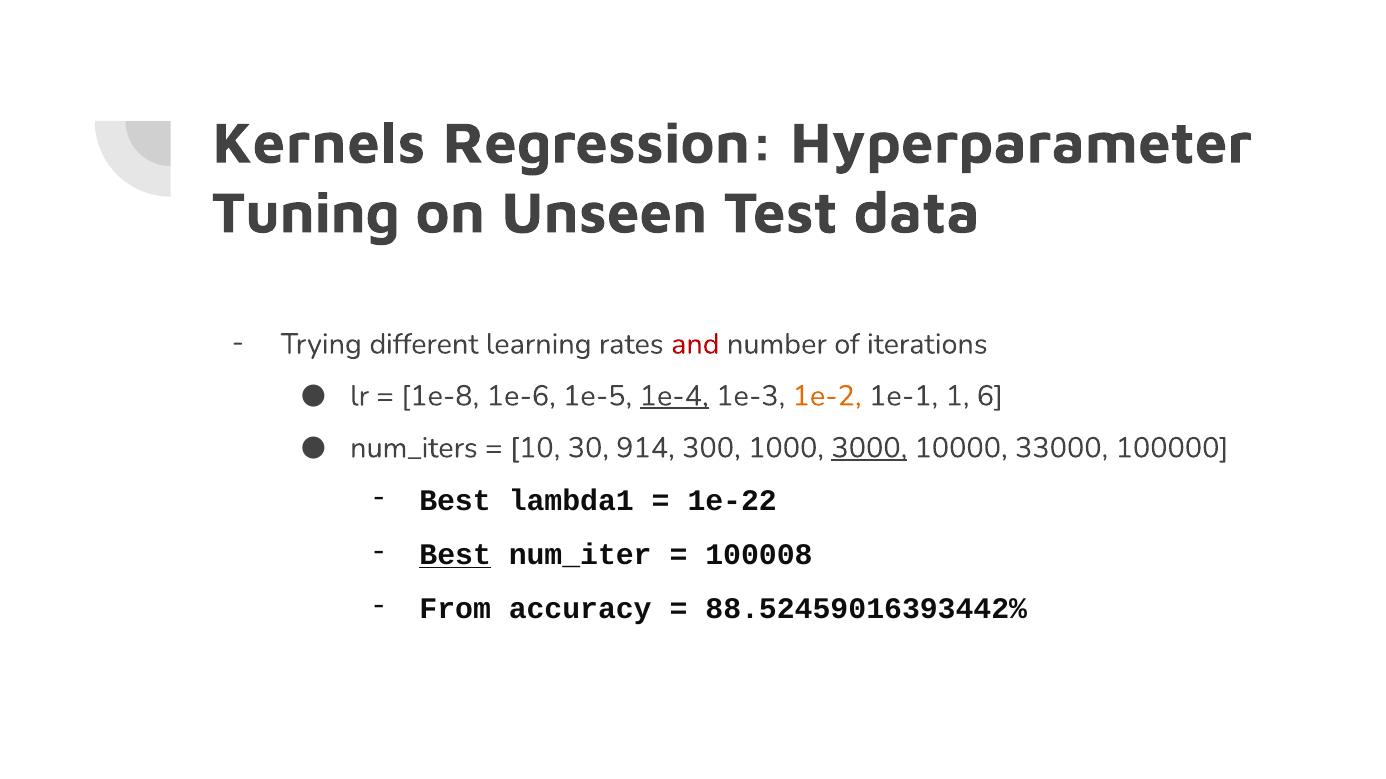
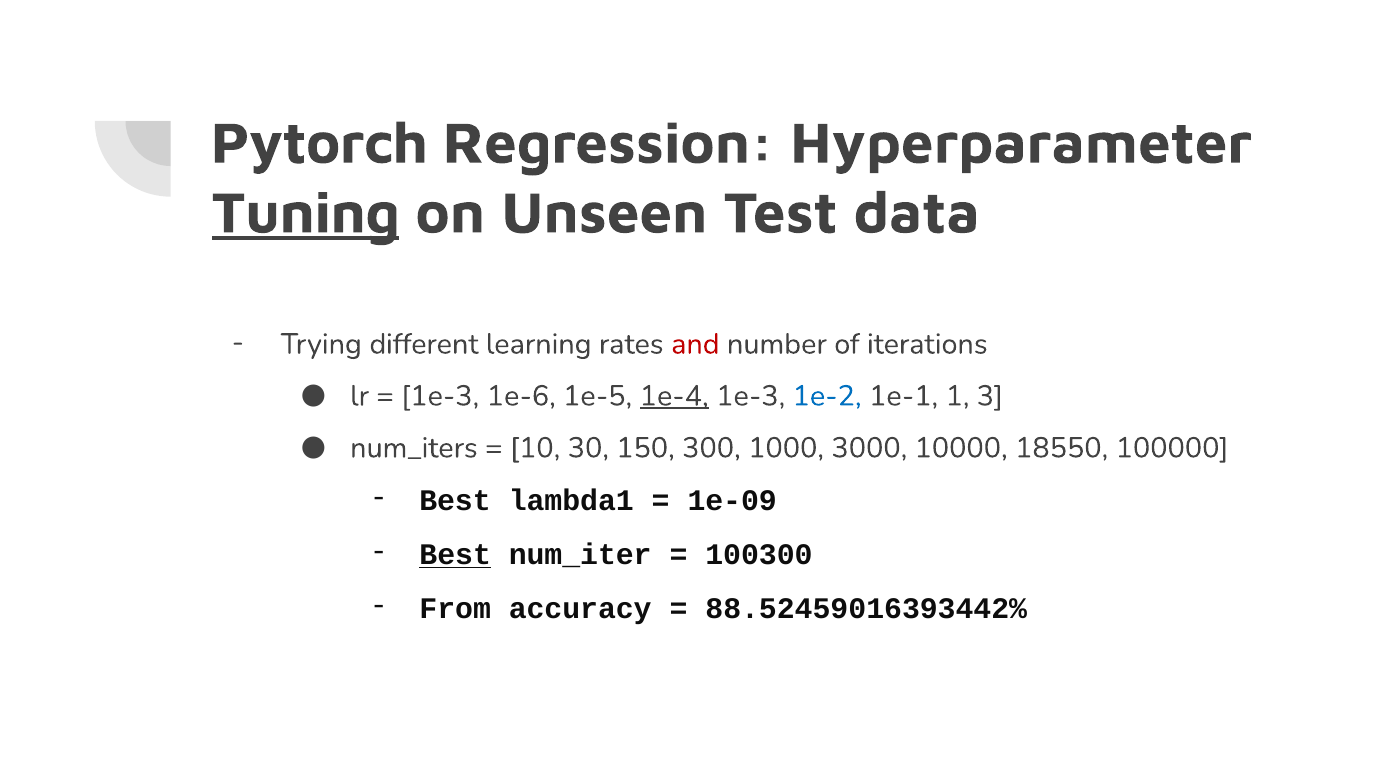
Kernels: Kernels -> Pytorch (319, 144)
Tuning underline: none -> present (306, 213)
1e-8: 1e-8 -> 1e-3 (440, 396)
1e-2 colour: orange -> blue (827, 396)
6: 6 -> 3 (990, 396)
914: 914 -> 150 (645, 448)
3000 underline: present -> none (869, 448)
33000: 33000 -> 18550 (1062, 448)
1e-22: 1e-22 -> 1e-09 (732, 501)
100008: 100008 -> 100300 (759, 555)
